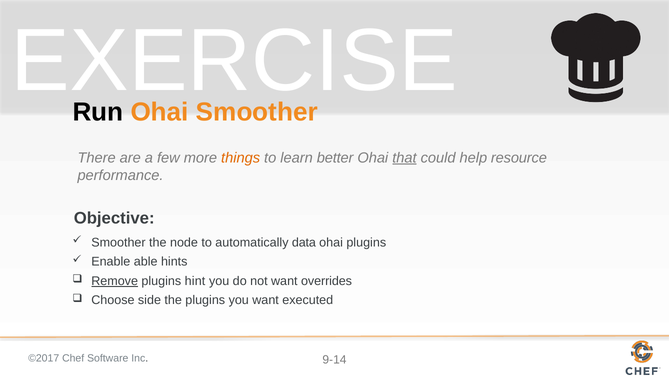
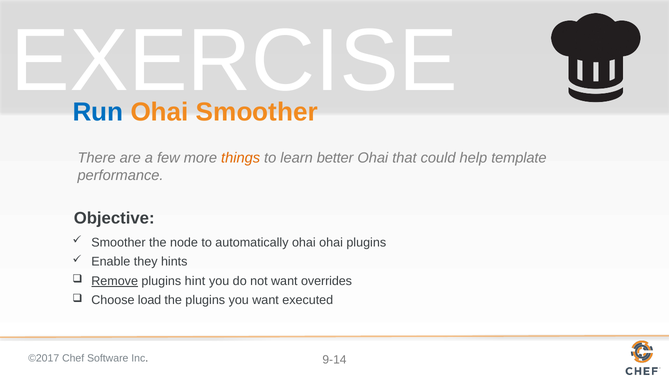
Run colour: black -> blue (98, 112)
that underline: present -> none (404, 158)
resource: resource -> template (519, 158)
automatically data: data -> ohai (304, 243)
able: able -> they (146, 262)
side: side -> load (150, 301)
